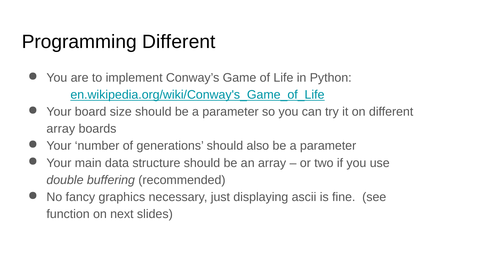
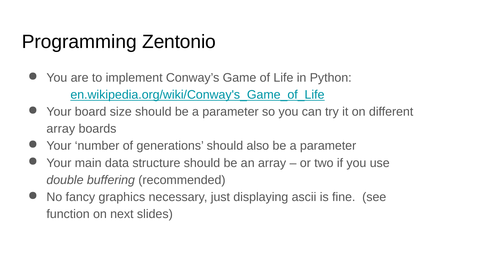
Programming Different: Different -> Zentonio (179, 42)
